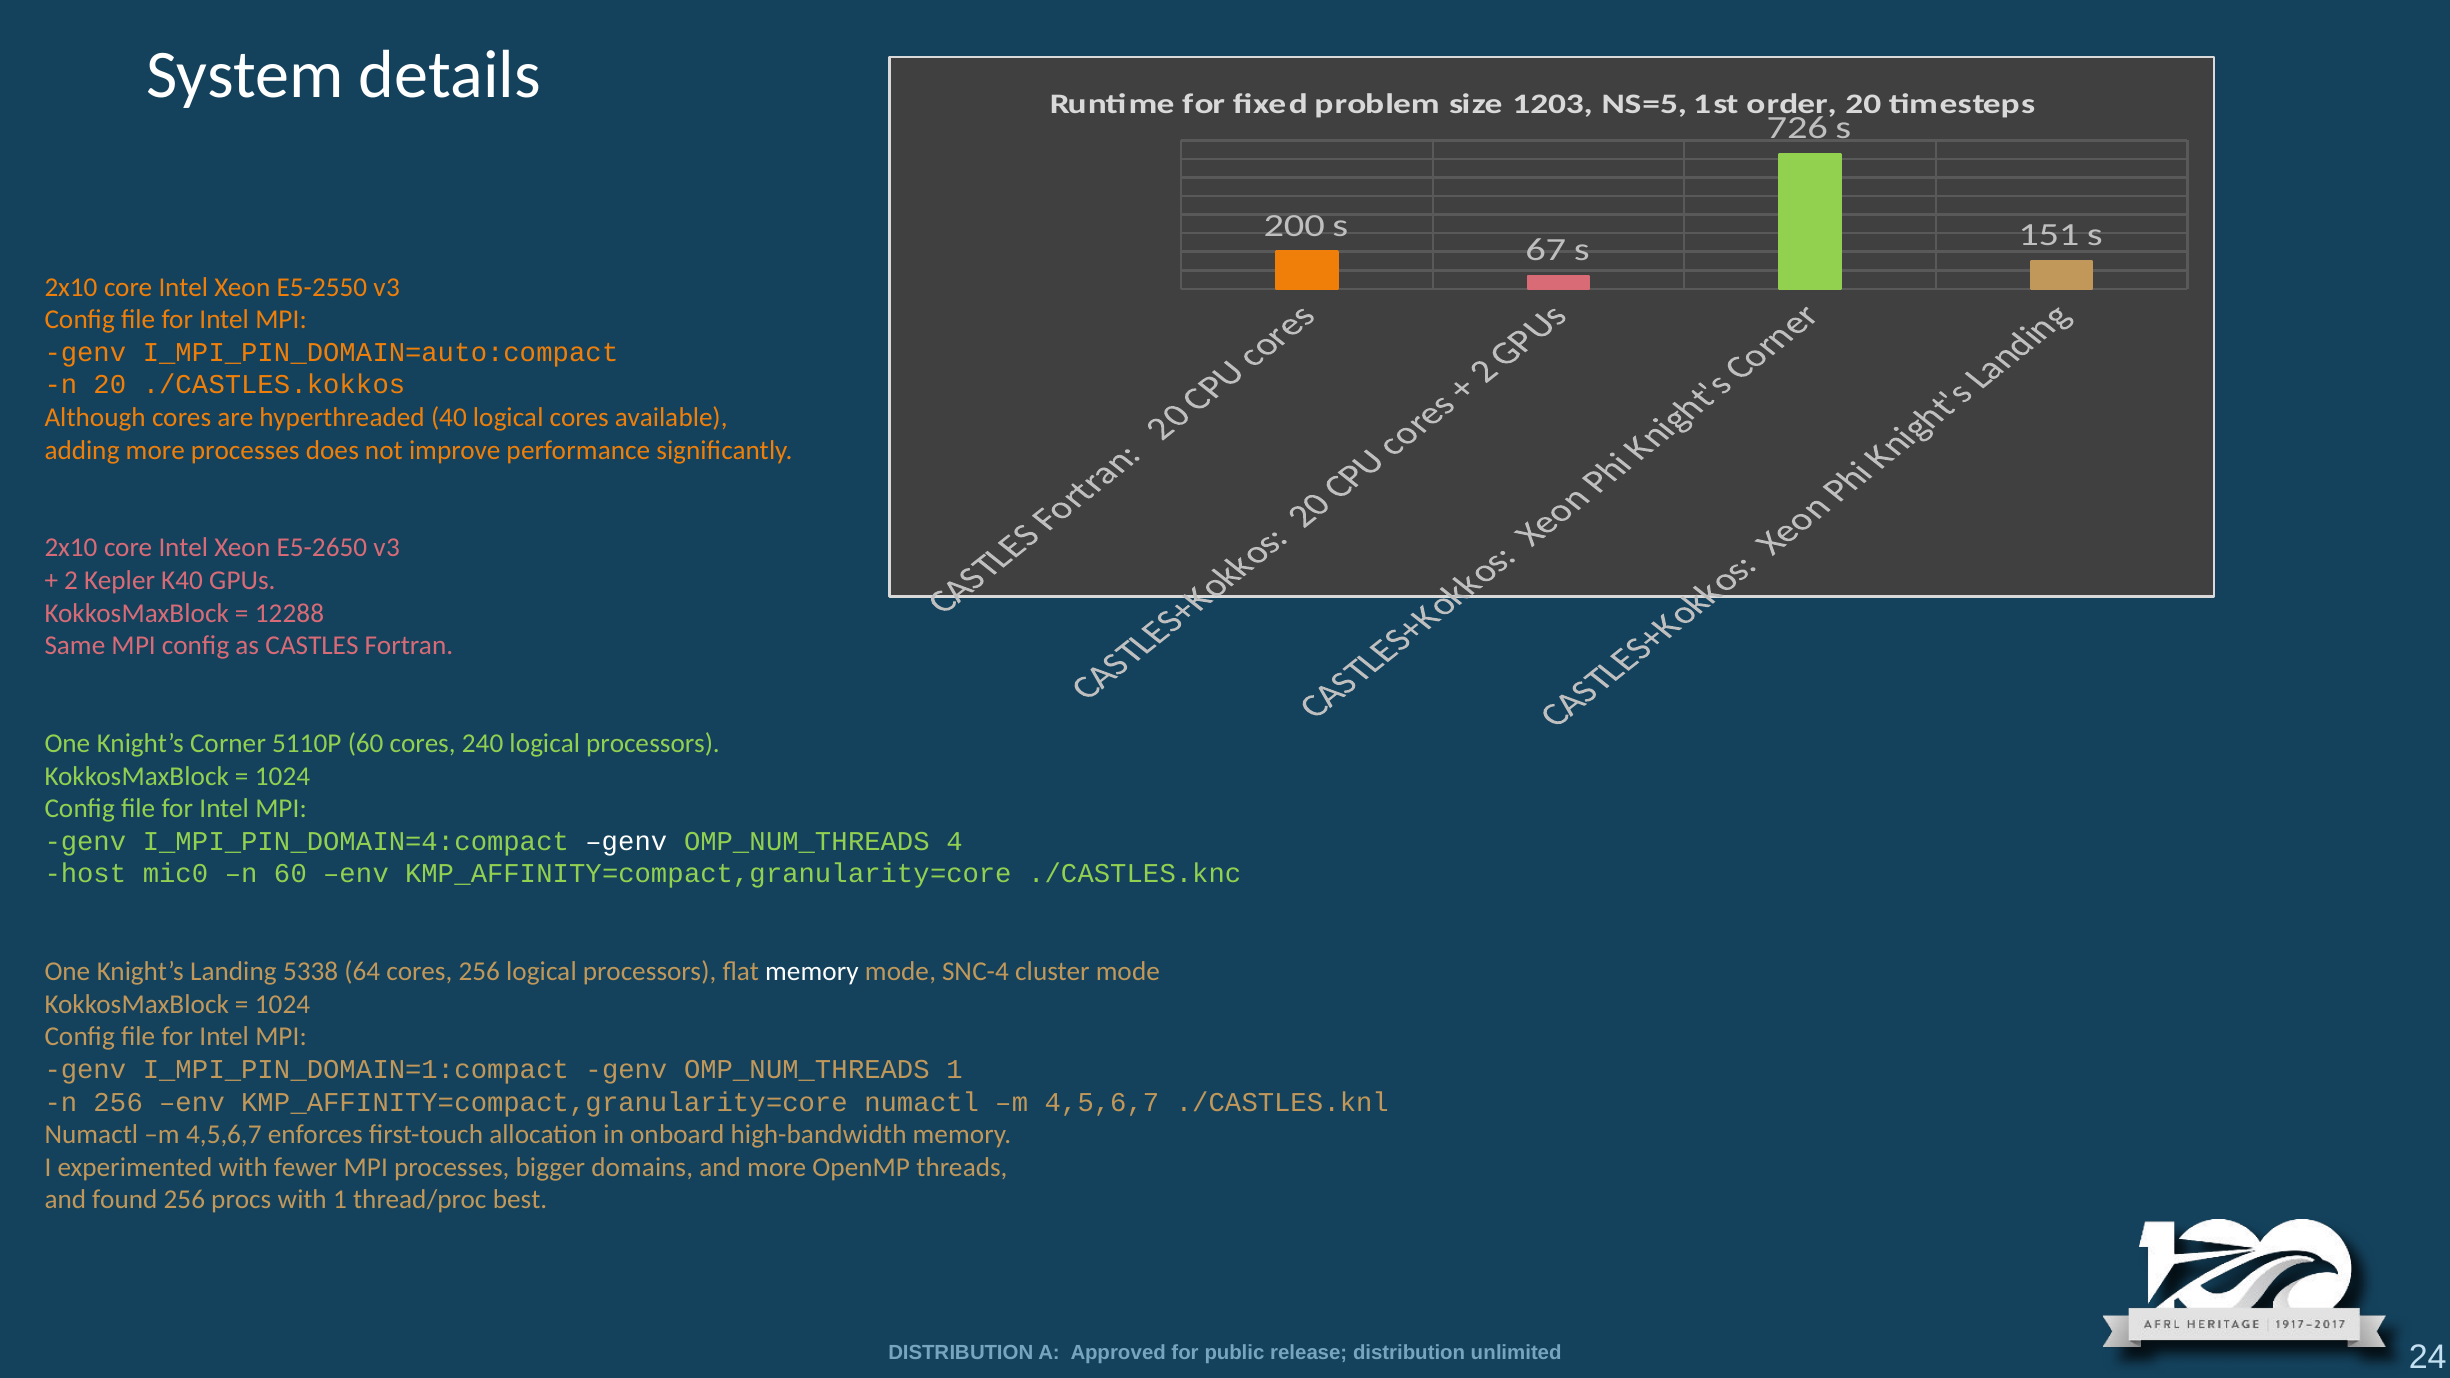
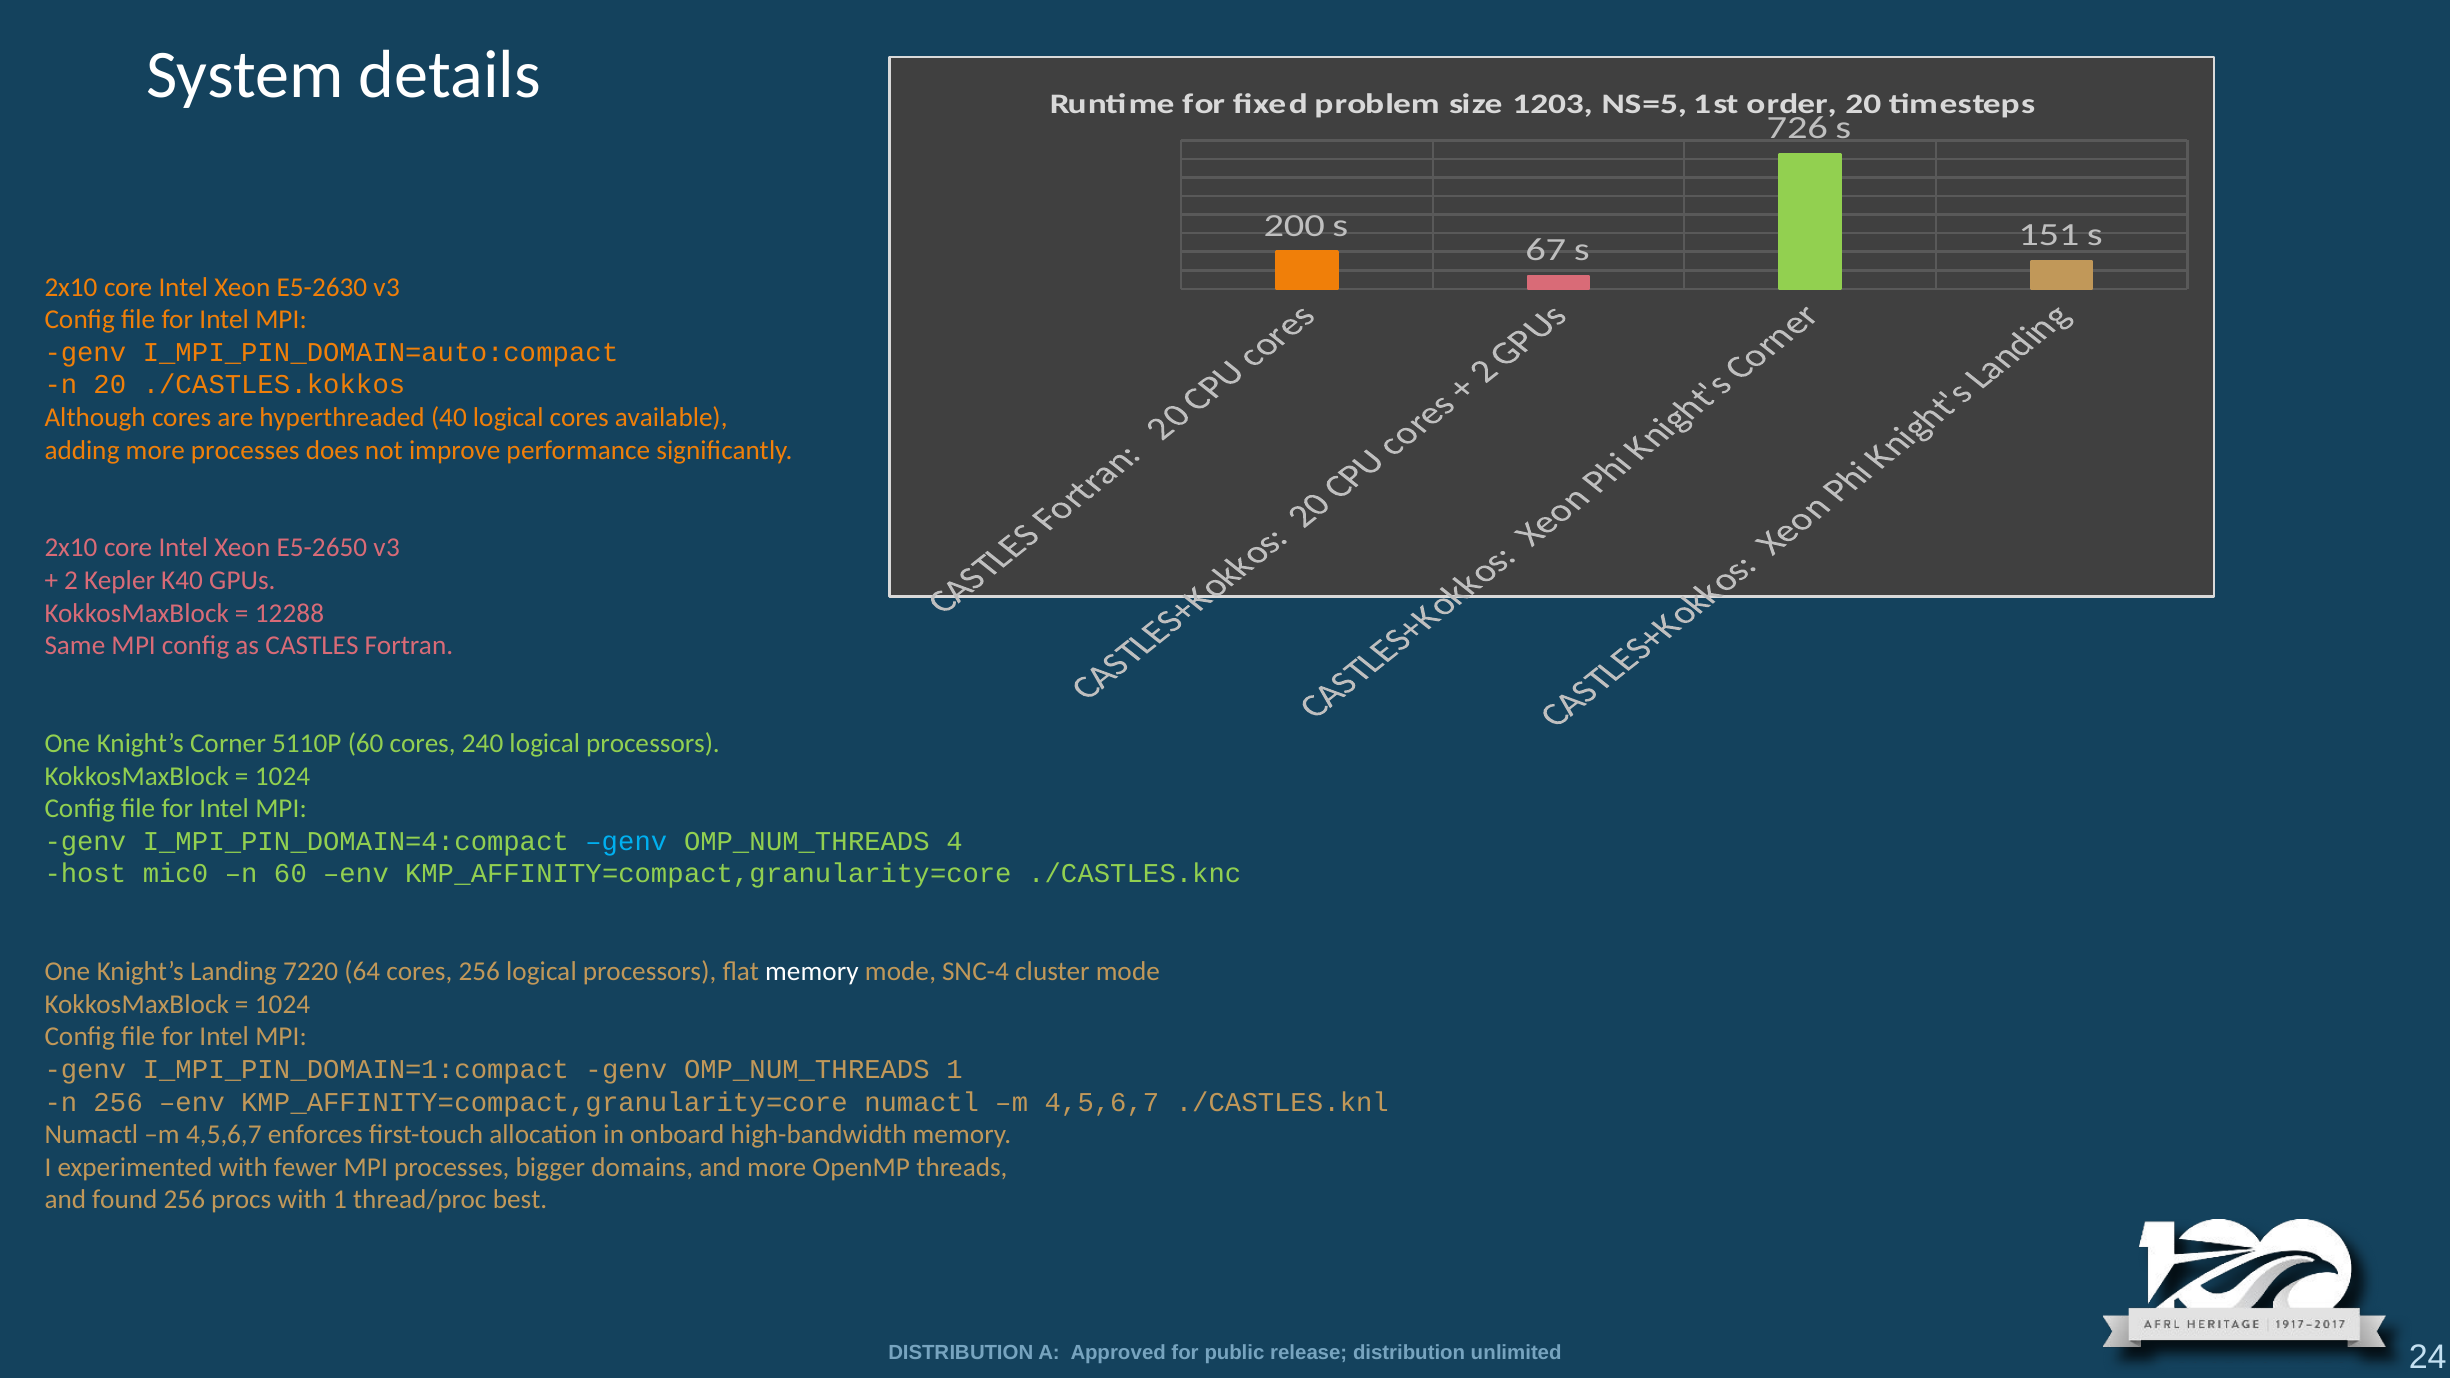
E5-2550: E5-2550 -> E5-2630 (322, 287)
genv colour: white -> light blue (626, 841)
5338: 5338 -> 7220 (311, 972)
